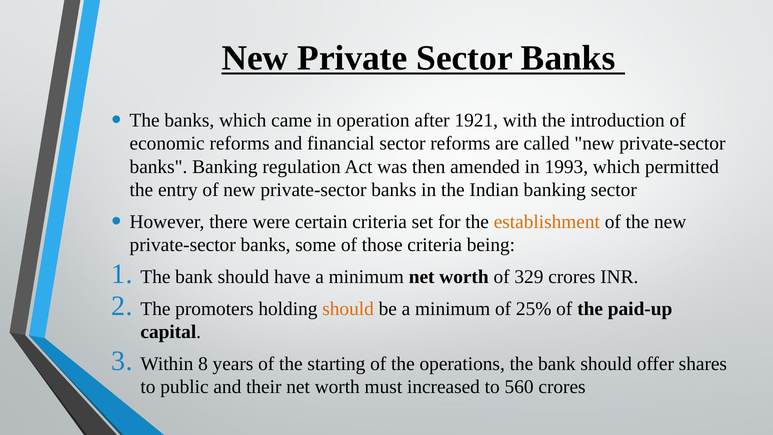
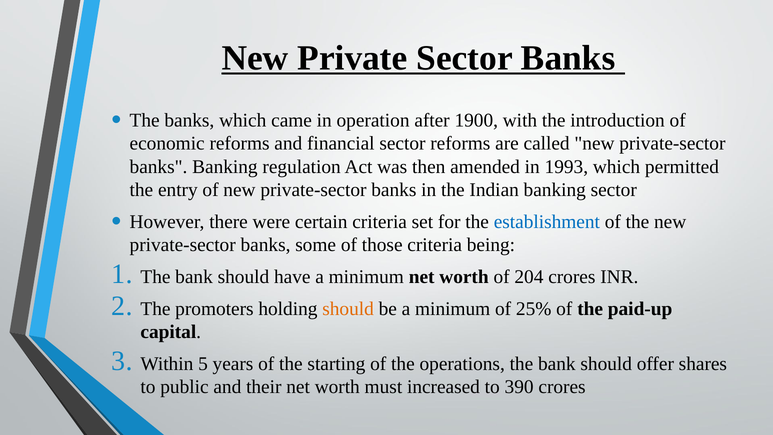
1921: 1921 -> 1900 (476, 120)
establishment colour: orange -> blue (547, 222)
329: 329 -> 204 (529, 277)
8: 8 -> 5 (203, 364)
560: 560 -> 390 (519, 387)
